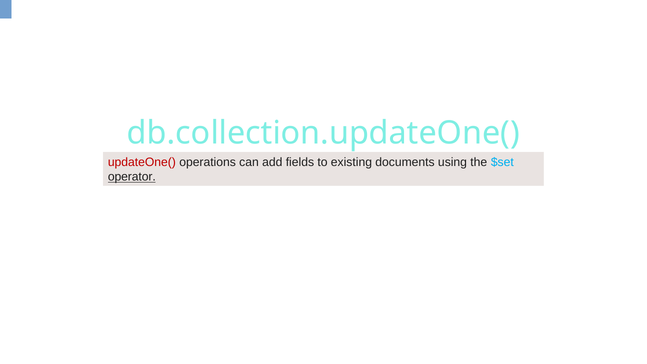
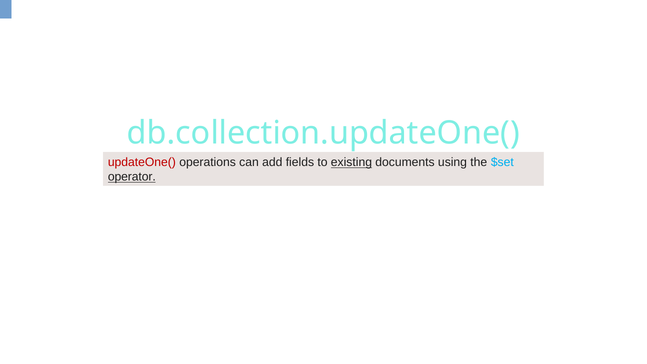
existing underline: none -> present (351, 162)
